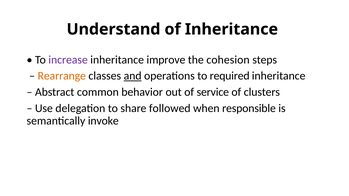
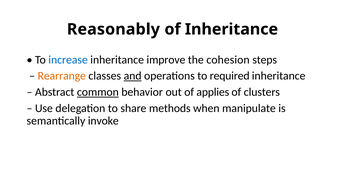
Understand: Understand -> Reasonably (113, 29)
increase colour: purple -> blue (68, 60)
common underline: none -> present (98, 92)
service: service -> applies (213, 92)
followed: followed -> methods (170, 108)
responsible: responsible -> manipulate (249, 108)
